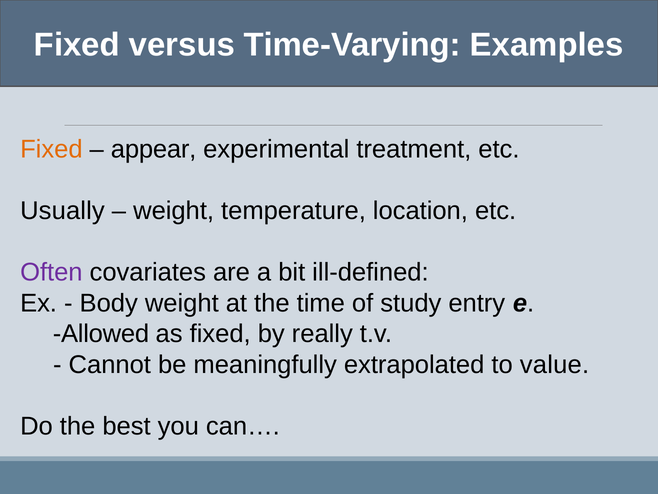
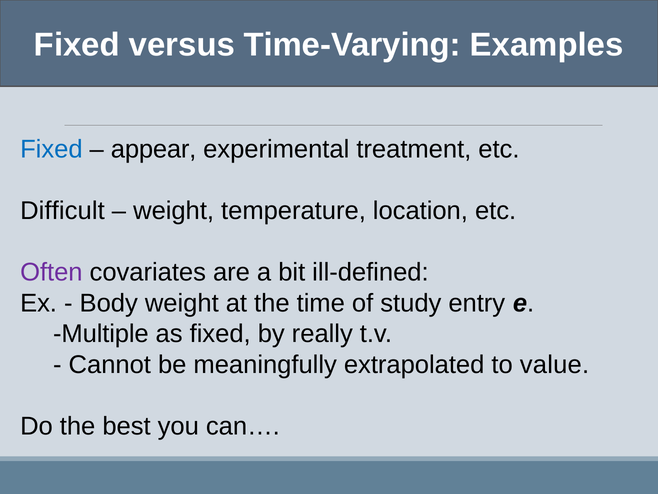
Fixed colour: orange -> blue (51, 149)
Usually: Usually -> Difficult (62, 211)
Allowed: Allowed -> Multiple (101, 334)
